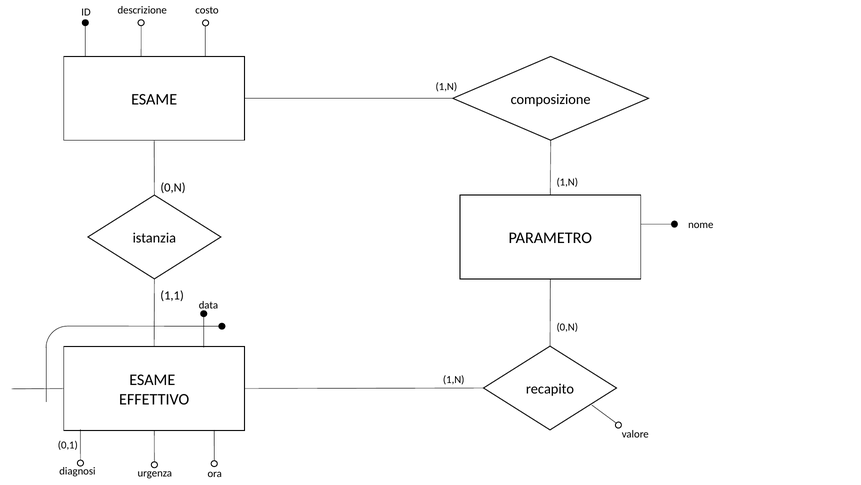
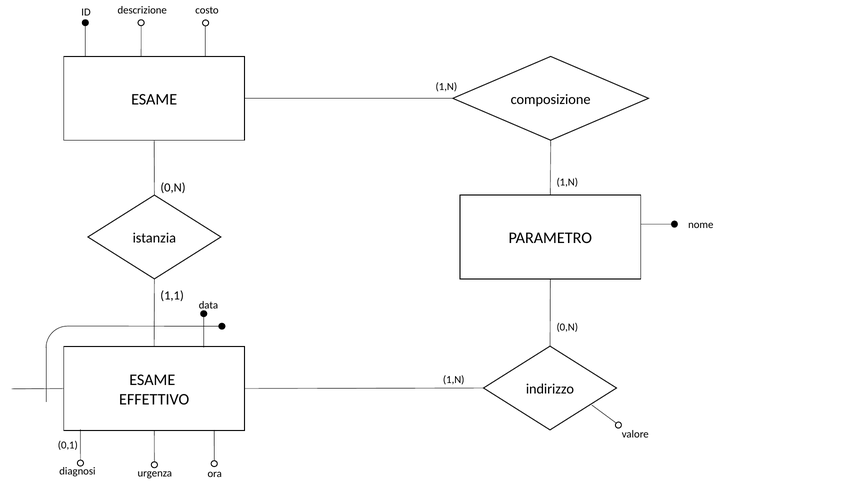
recapito: recapito -> indirizzo (550, 388)
